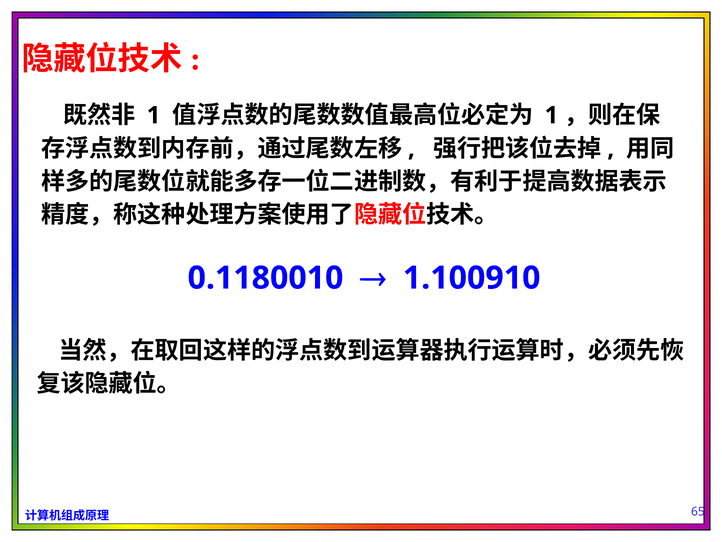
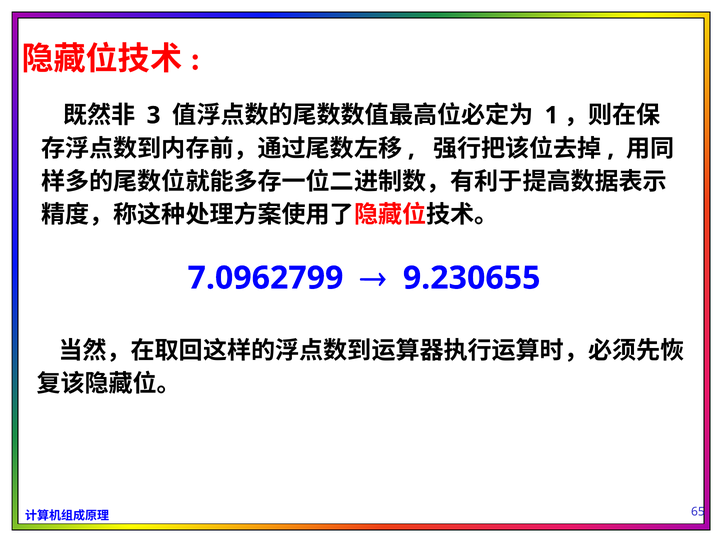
1: 1 -> 3 (154, 115)
0.1180010: 0.1180010 -> 7.0962799 (265, 278)
1.100910: 1.100910 -> 9.230655 (472, 278)
